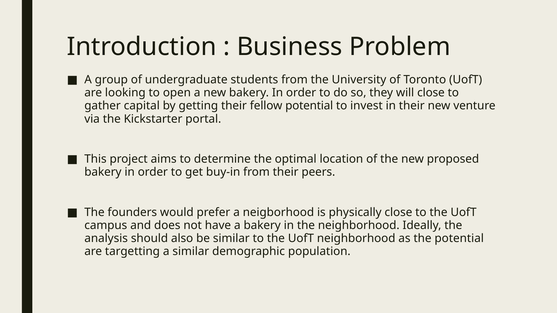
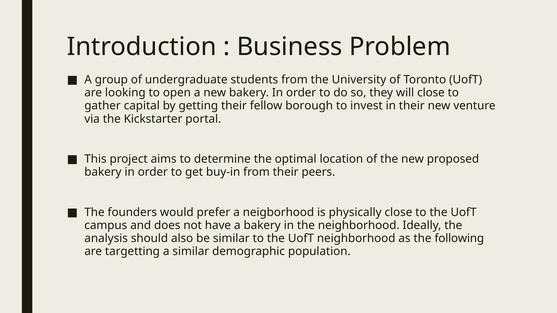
fellow potential: potential -> borough (309, 106)
the potential: potential -> following (459, 239)
